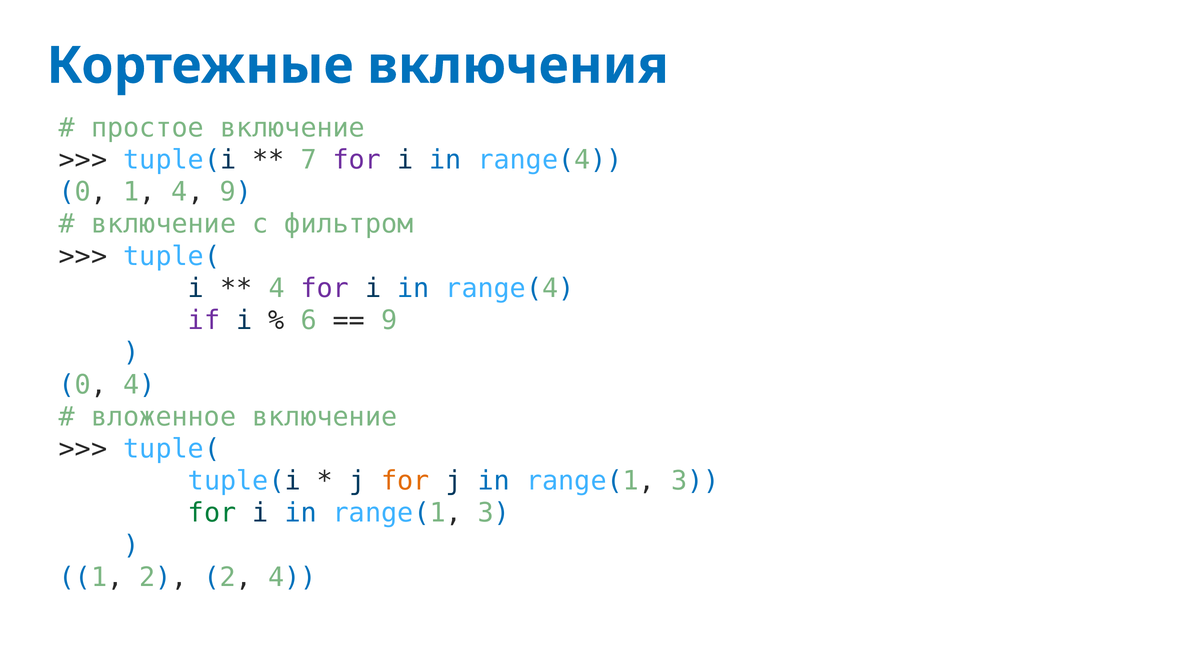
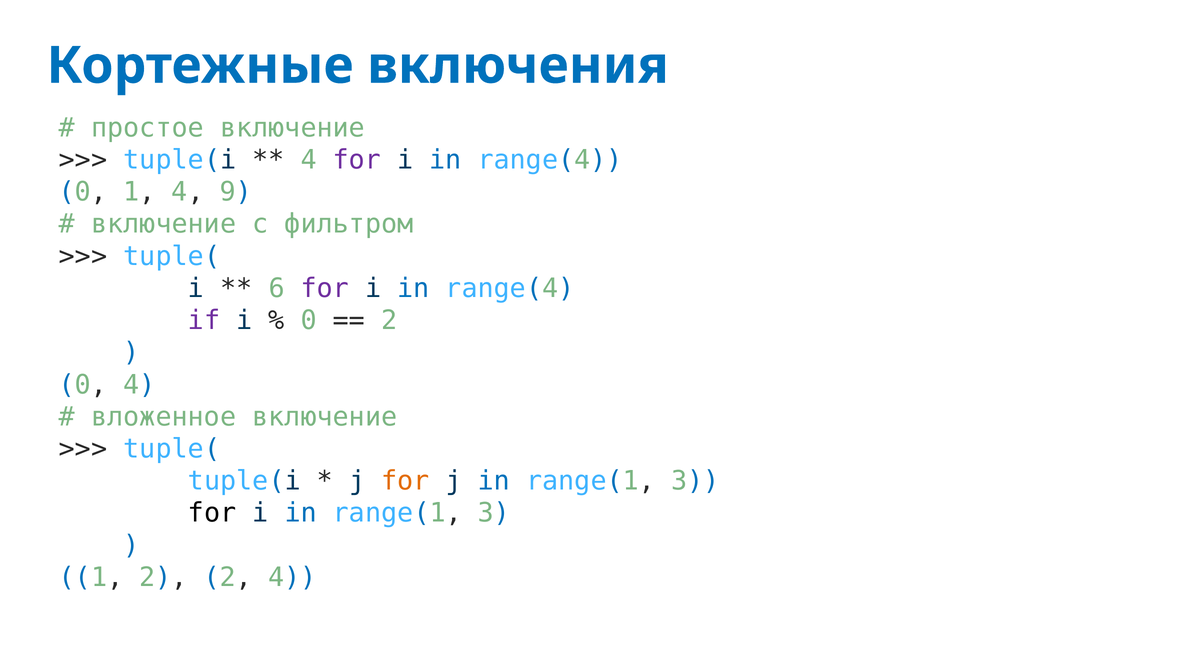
7: 7 -> 4 (309, 160)
4: 4 -> 6 (277, 289)
6: 6 -> 0 (309, 321)
9: 9 -> 2 (389, 321)
for colour: green -> black (212, 513)
